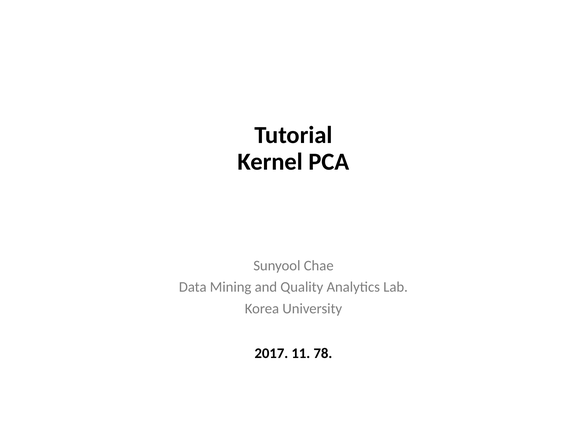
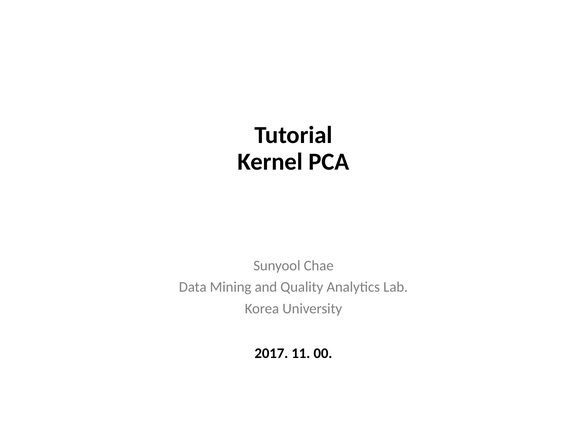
78: 78 -> 00 (323, 354)
